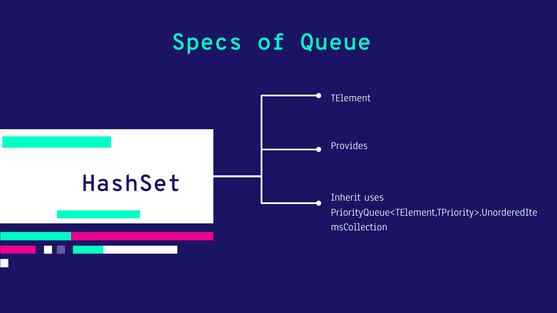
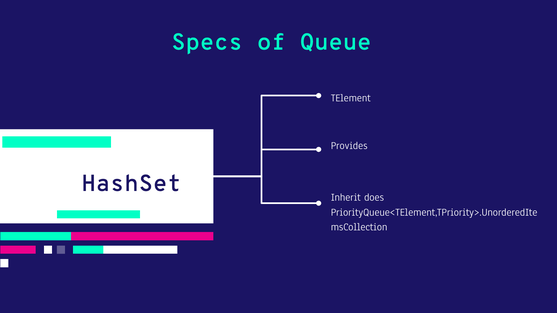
uses: uses -> does (374, 197)
